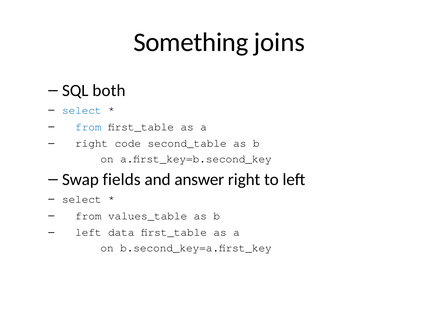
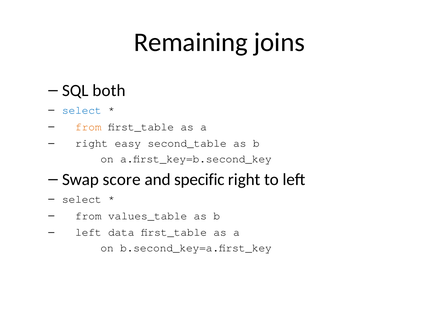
Something: Something -> Remaining (191, 42)
from colour: blue -> orange (88, 127)
code: code -> easy (128, 143)
fields: fields -> score (122, 180)
answer: answer -> specific (199, 180)
